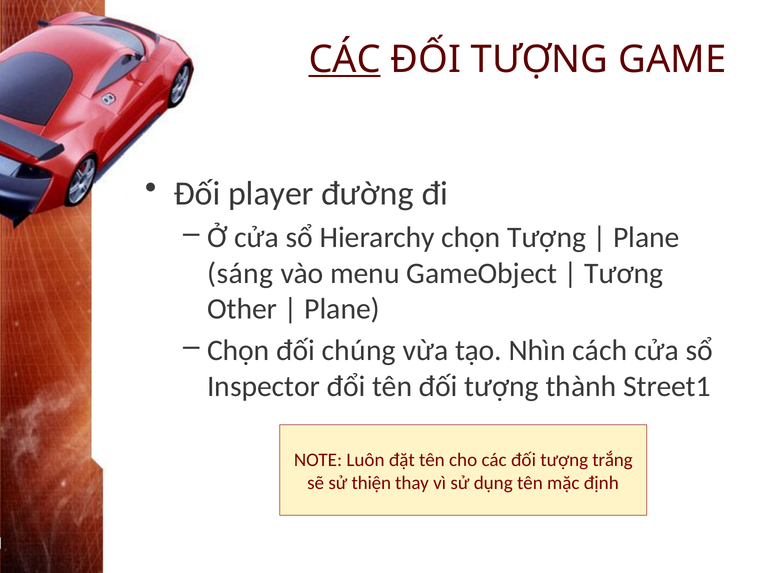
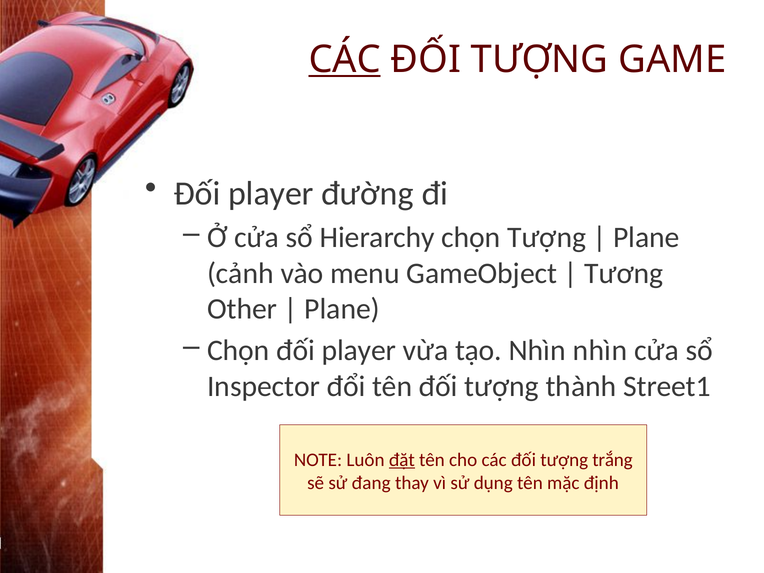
sáng: sáng -> cảnh (240, 273)
Chọn đối chúng: chúng -> player (359, 351)
Nhìn cách: cách -> nhìn (600, 351)
đặt underline: none -> present (402, 460)
thiện: thiện -> đang (371, 483)
